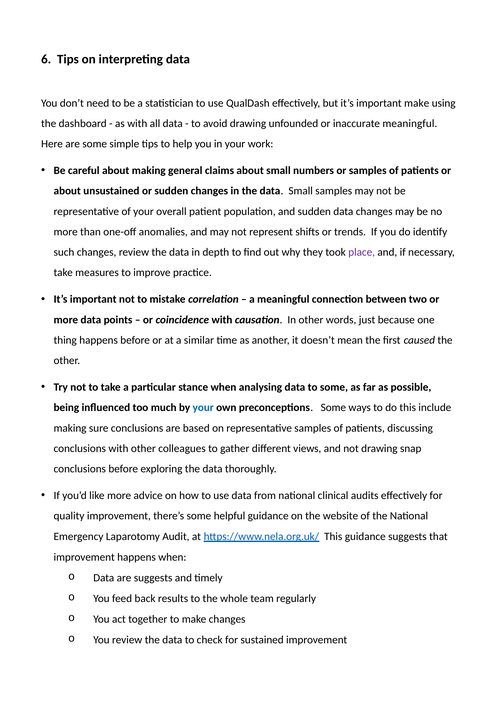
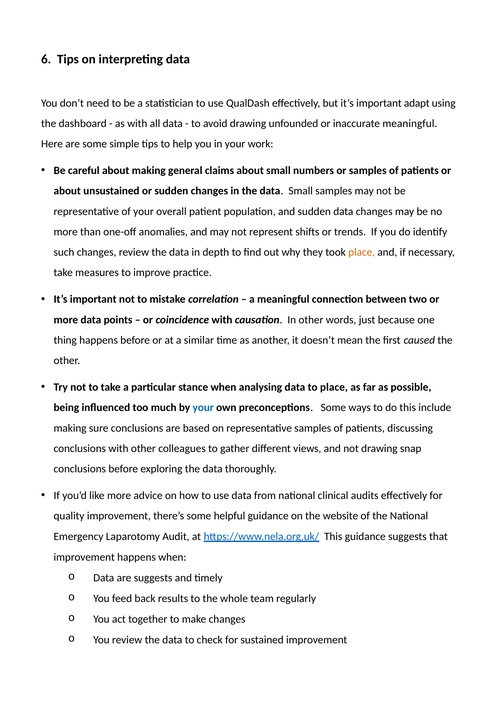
important make: make -> adapt (417, 103)
place colour: purple -> orange (362, 252)
to some: some -> place (334, 388)
